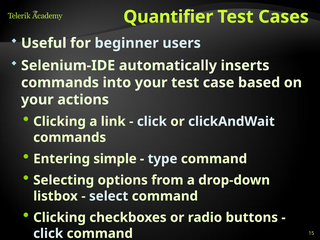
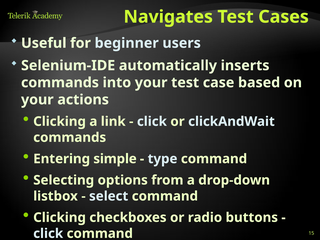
Quantifier: Quantifier -> Navigates (168, 17)
